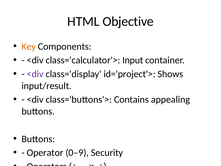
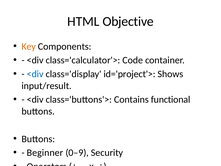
Input: Input -> Code (133, 60)
<div colour: purple -> blue (35, 74)
appealing: appealing -> functional (171, 99)
Operator: Operator -> Beginner (45, 152)
